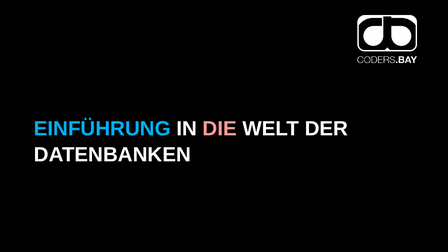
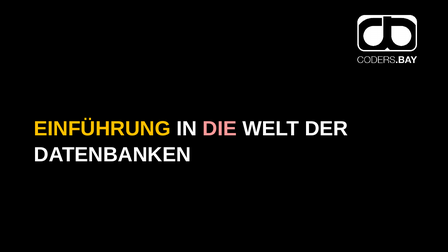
EINFÜHRUNG colour: light blue -> yellow (102, 129)
